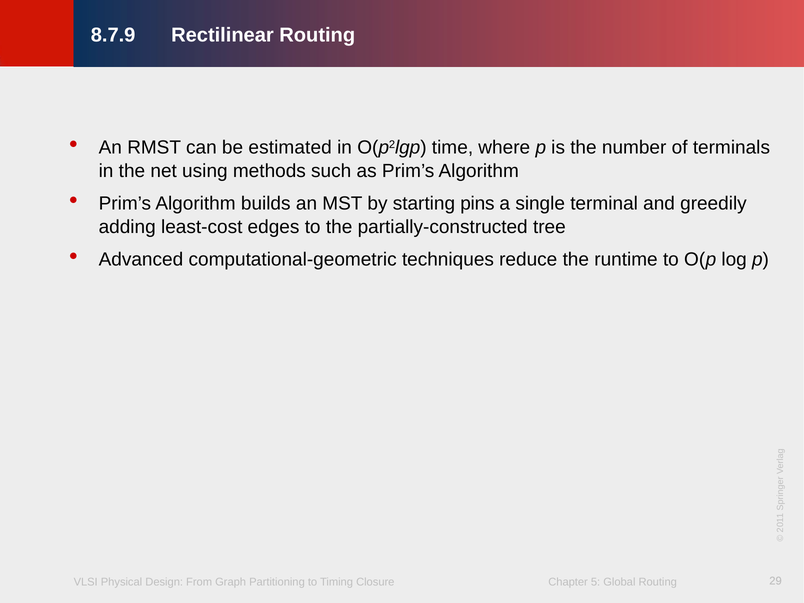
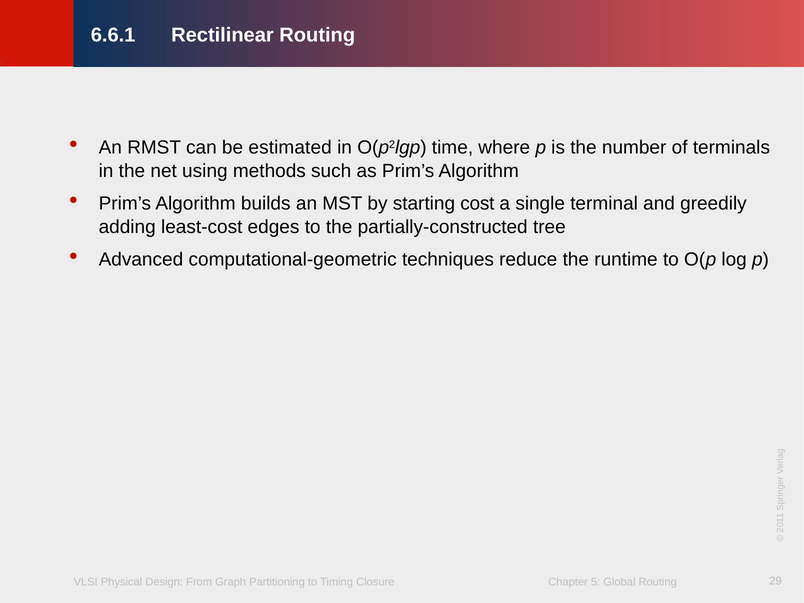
8.7.9: 8.7.9 -> 6.6.1 (113, 35)
pins: pins -> cost (477, 204)
